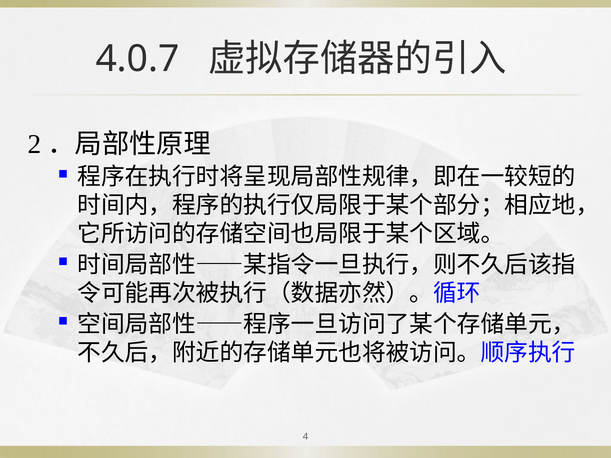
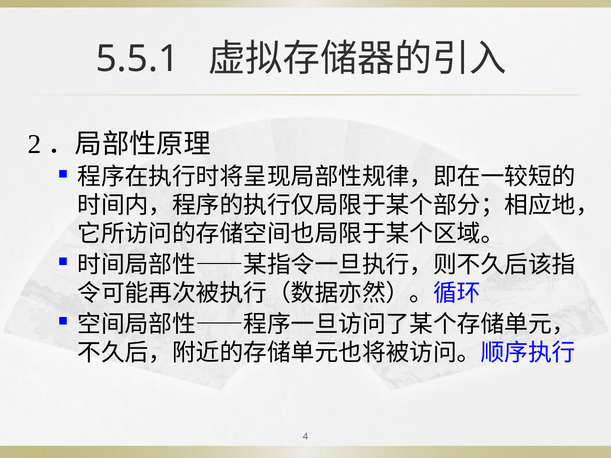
4.0.7: 4.0.7 -> 5.5.1 (138, 59)
